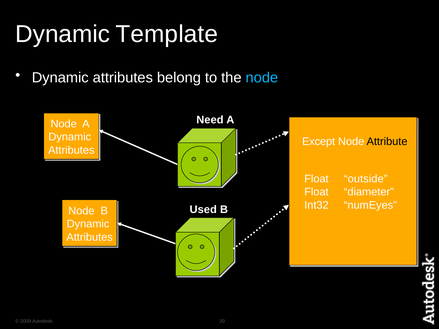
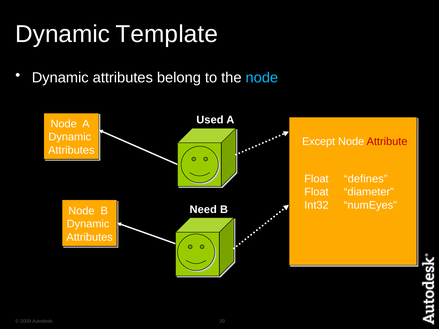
Need: Need -> Used (210, 120)
Attribute colour: black -> red (387, 142)
outside: outside -> defines (366, 179)
Used: Used -> Need (203, 210)
